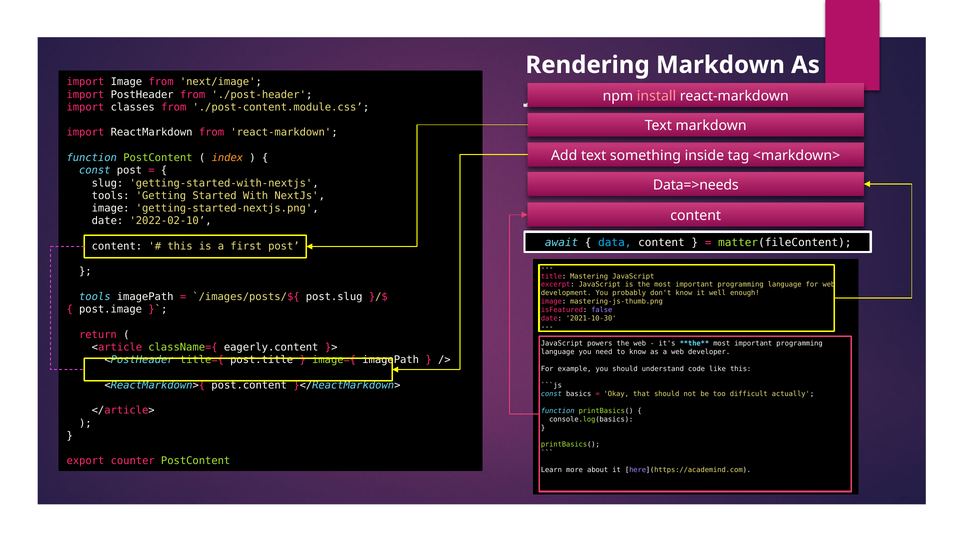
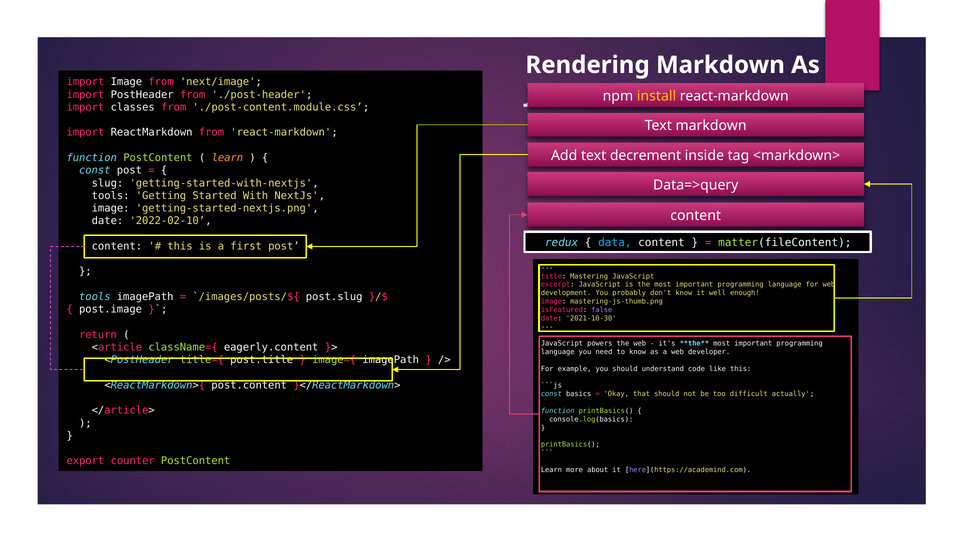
install colour: pink -> yellow (657, 96)
something: something -> decrement (646, 156)
index: index -> learn (227, 158)
Data=>needs: Data=>needs -> Data=>query (696, 185)
await: await -> redux (562, 243)
